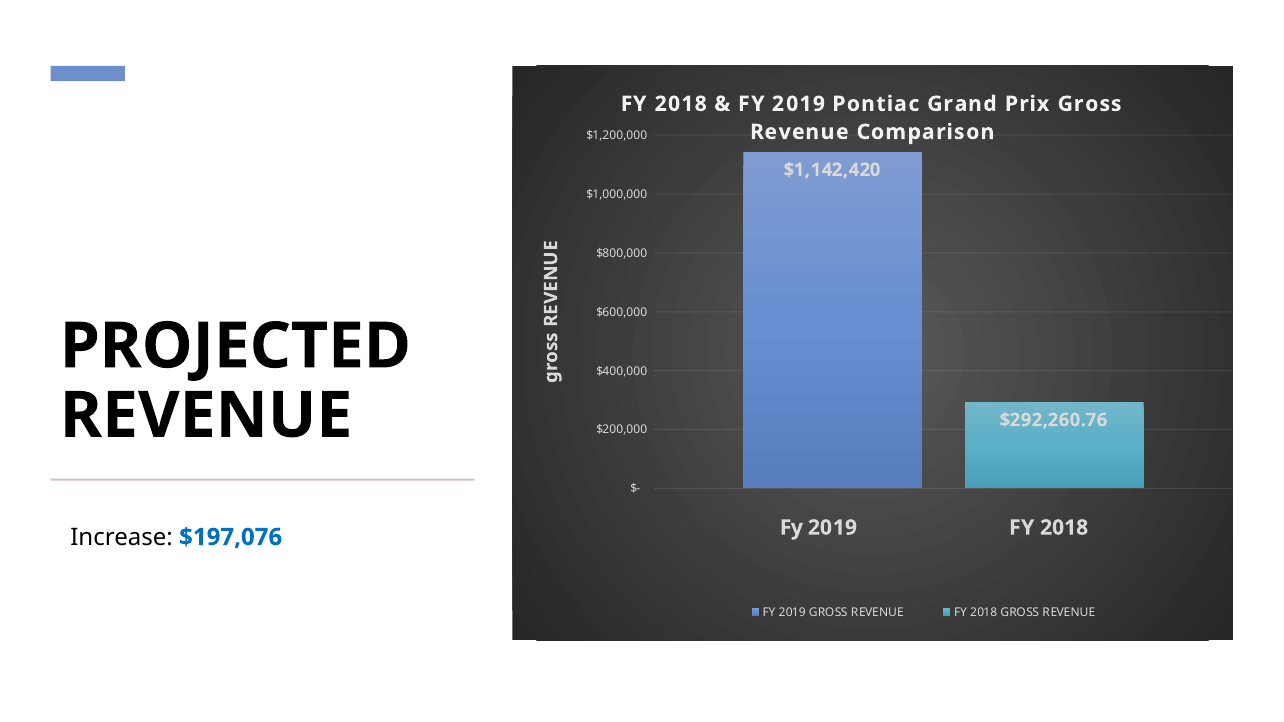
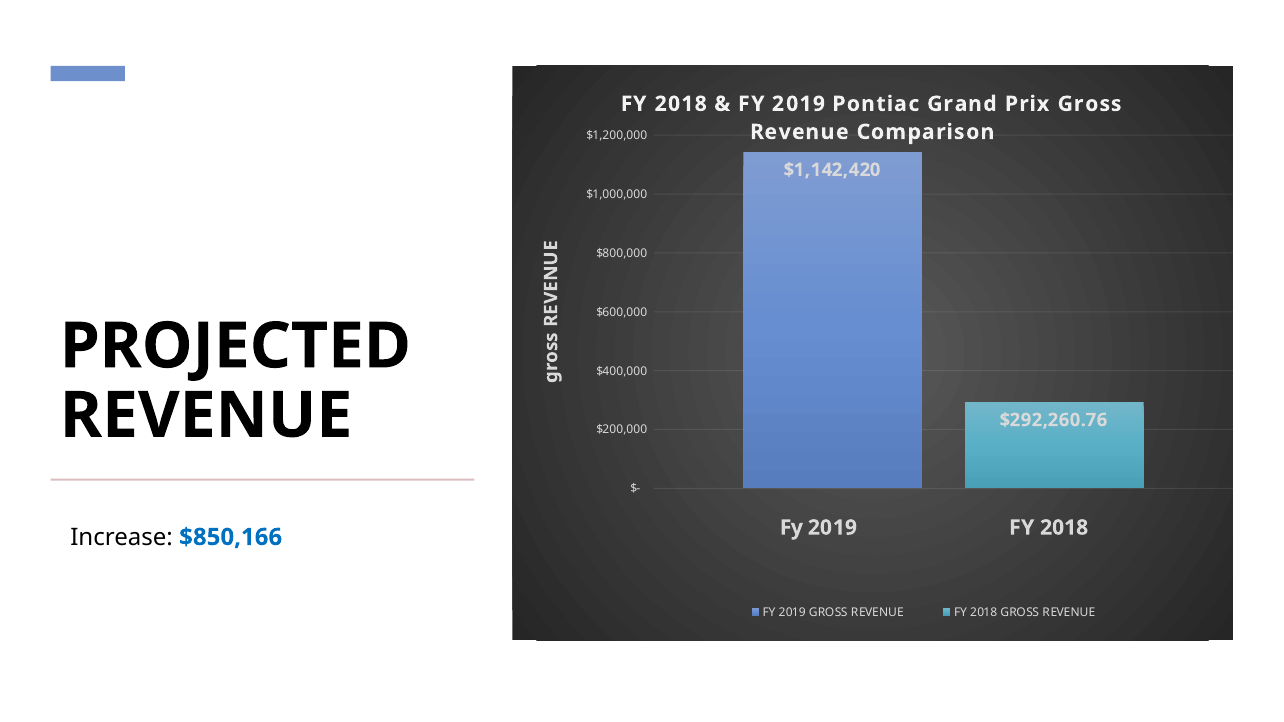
$197,076: $197,076 -> $850,166 (231, 537)
